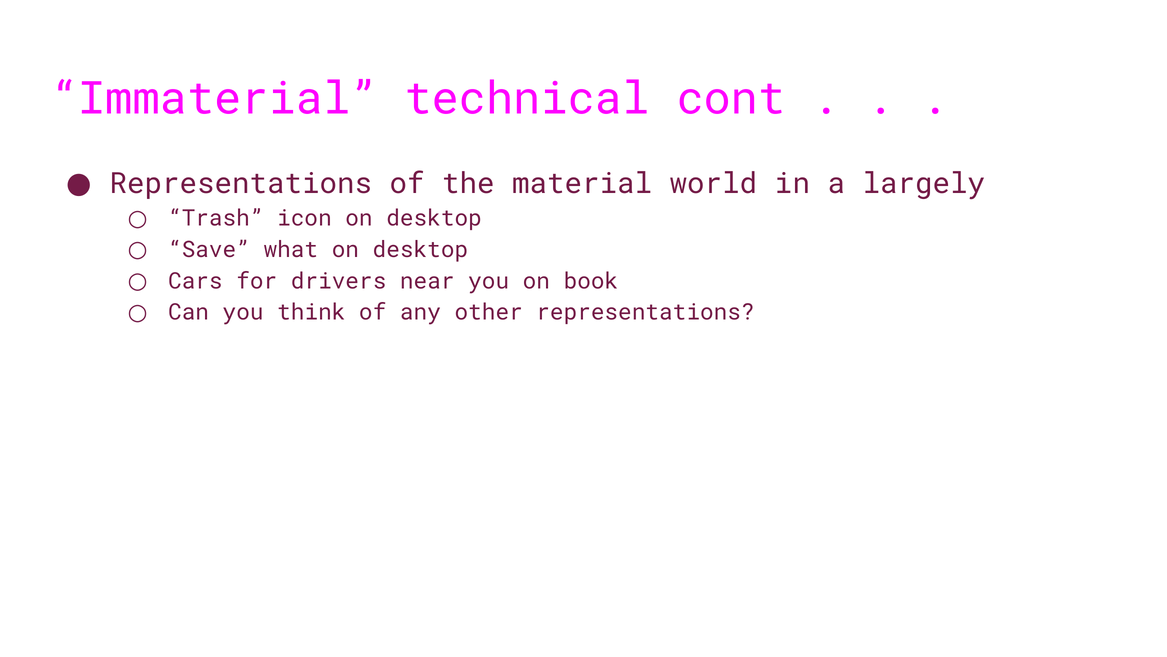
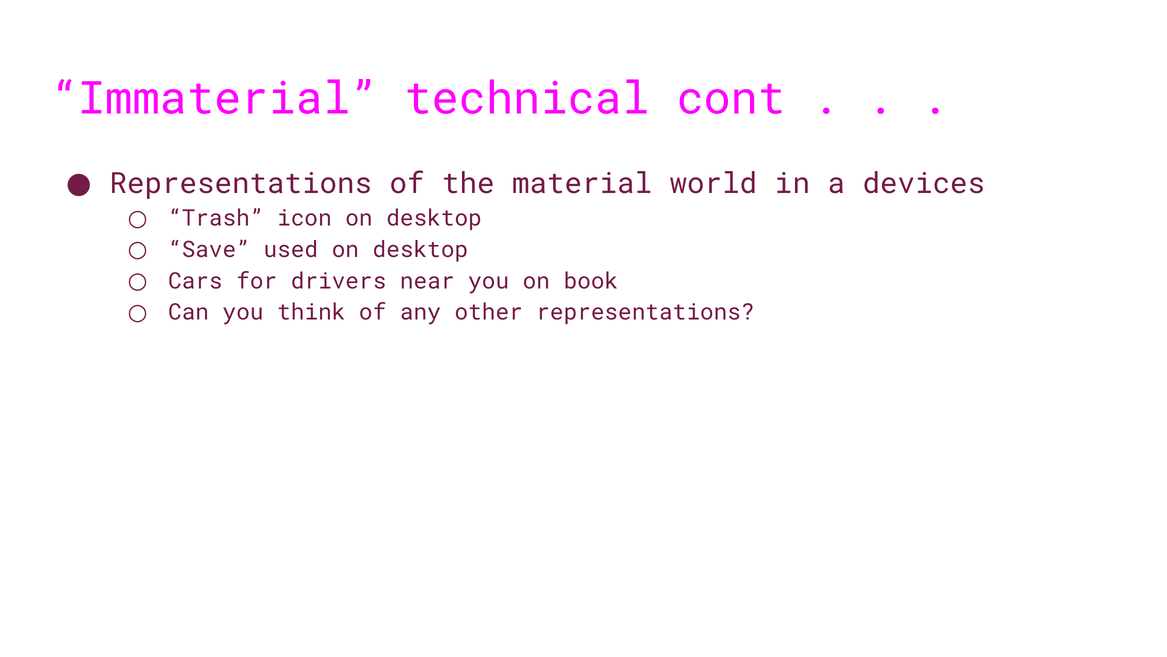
largely: largely -> devices (924, 184)
what: what -> used (291, 250)
